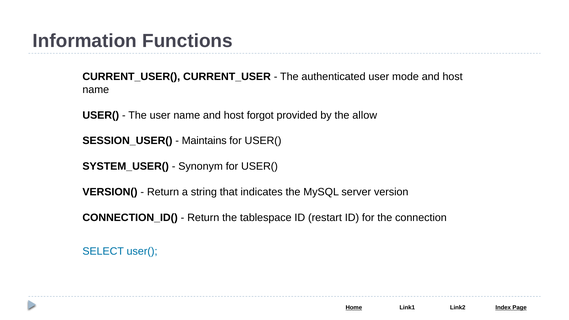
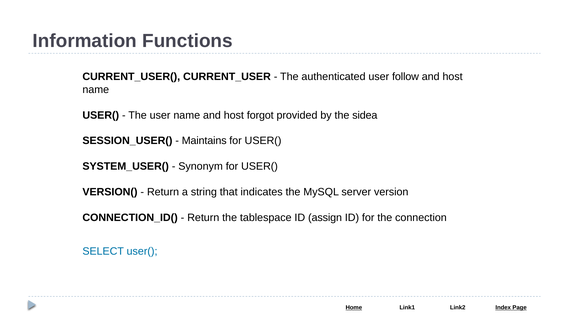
mode: mode -> follow (406, 77)
allow: allow -> sidea (365, 115)
restart: restart -> assign (325, 218)
